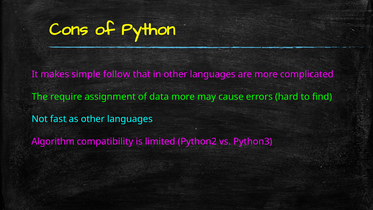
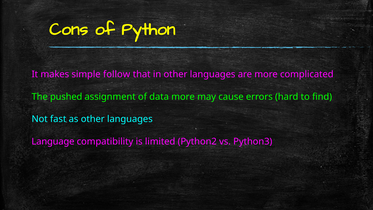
require: require -> pushed (66, 97)
Algorithm: Algorithm -> Language (53, 141)
